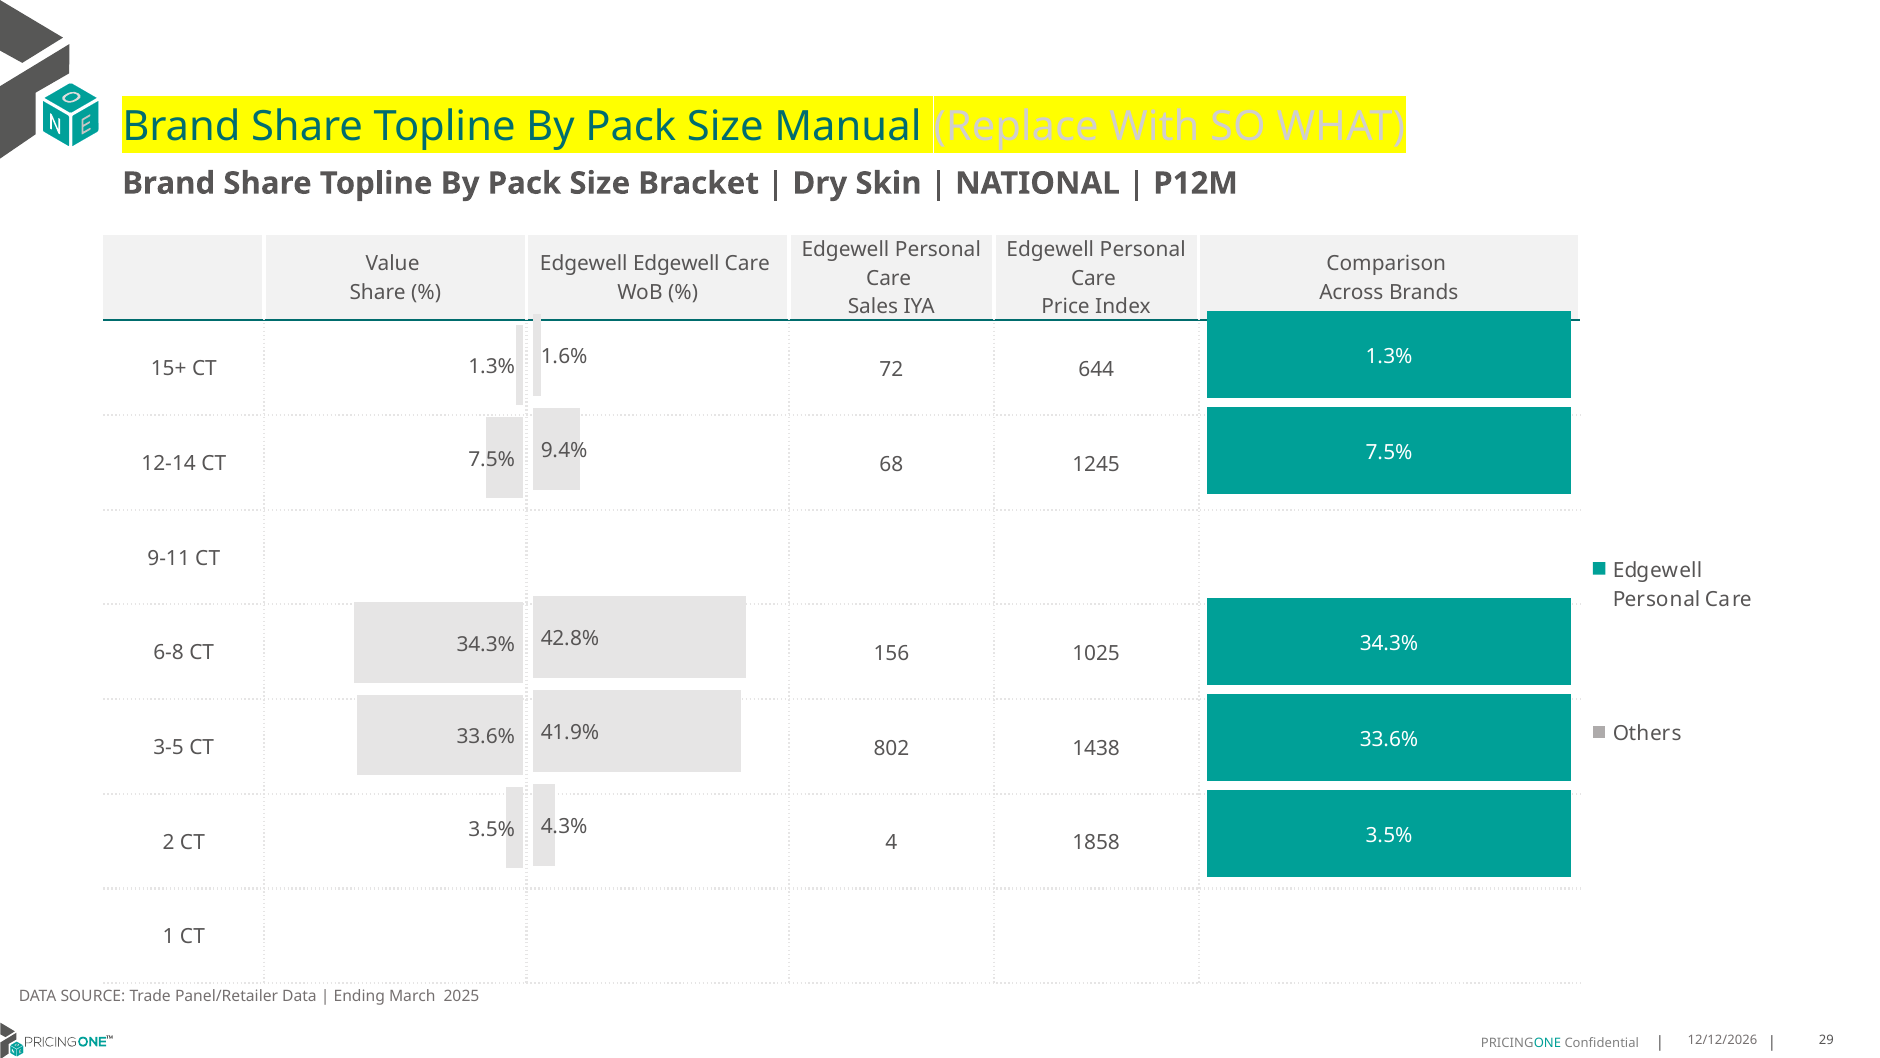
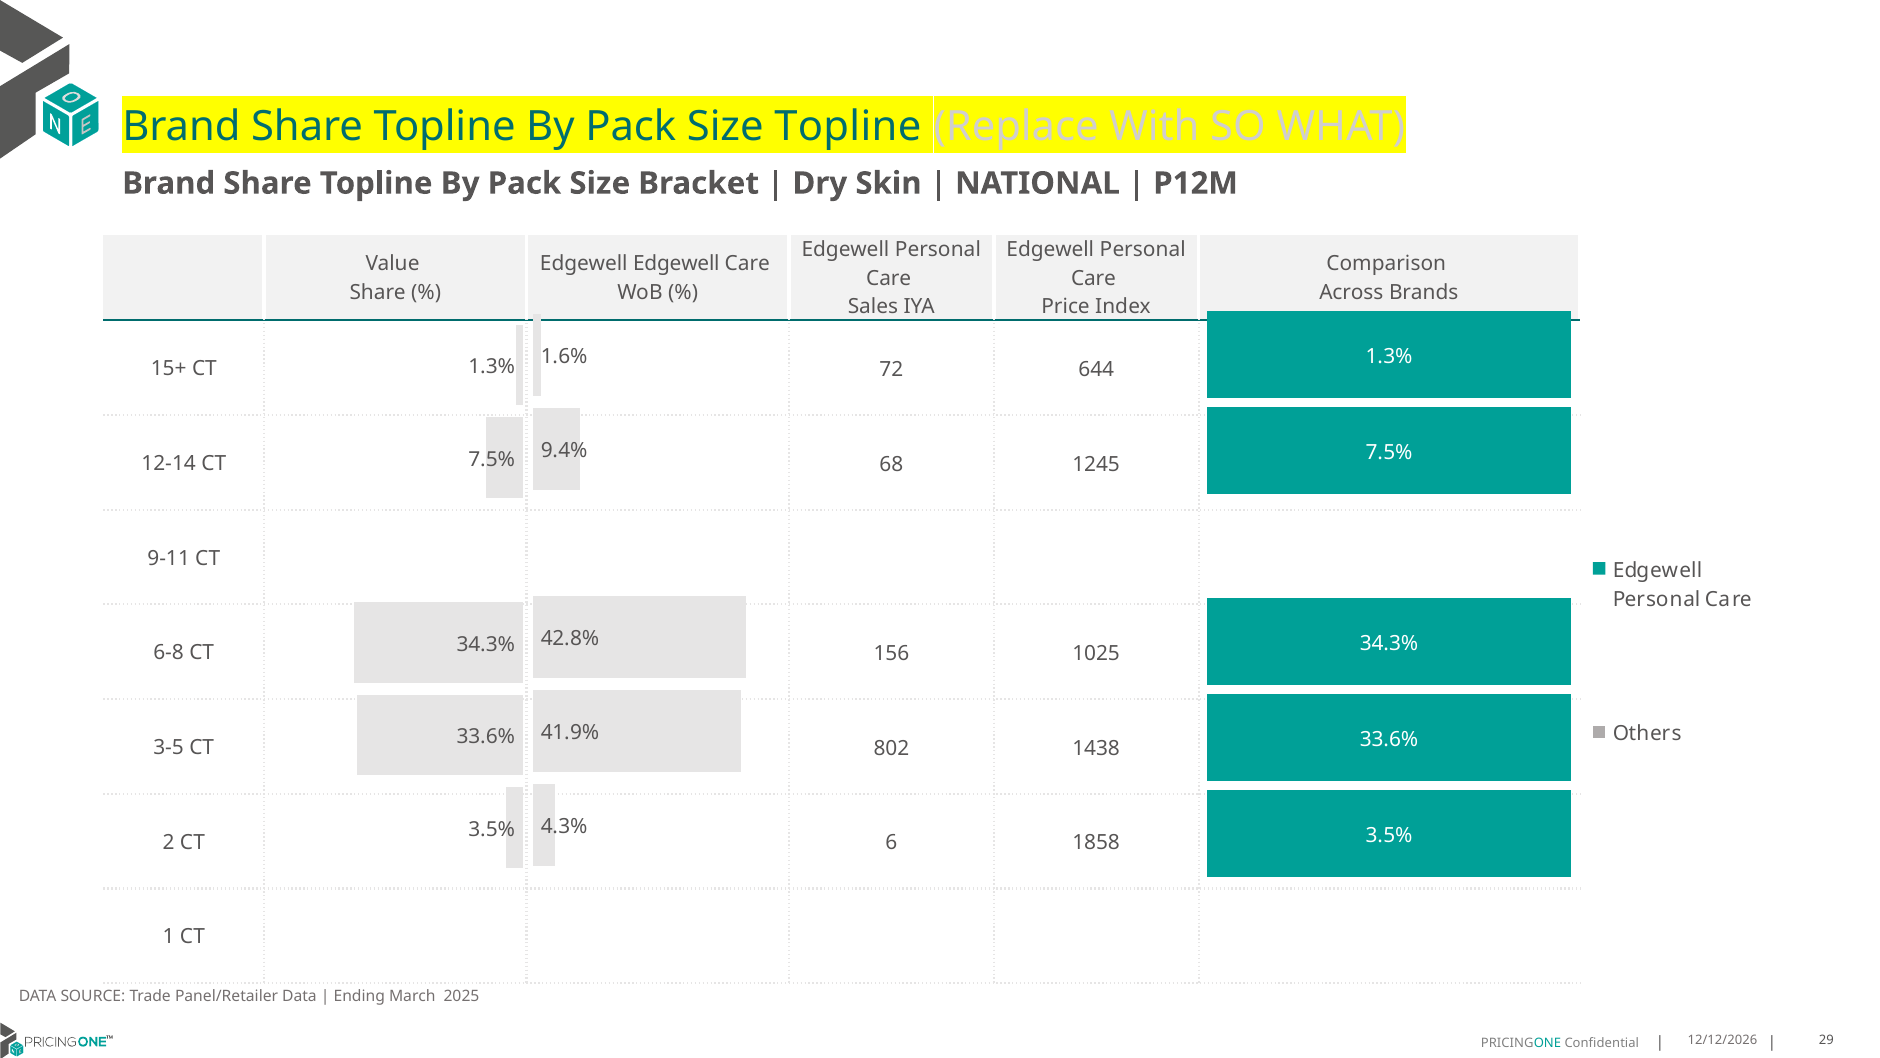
Size Manual: Manual -> Topline (848, 126)
4: 4 -> 6 (891, 843)
